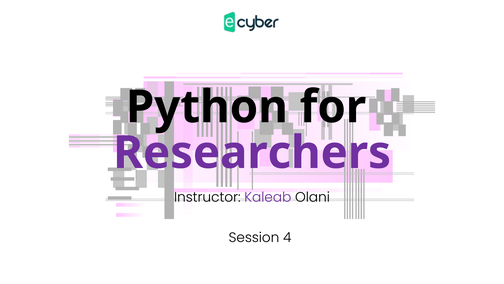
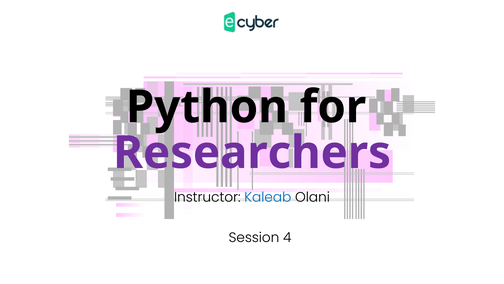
Kaleab colour: purple -> blue (268, 197)
